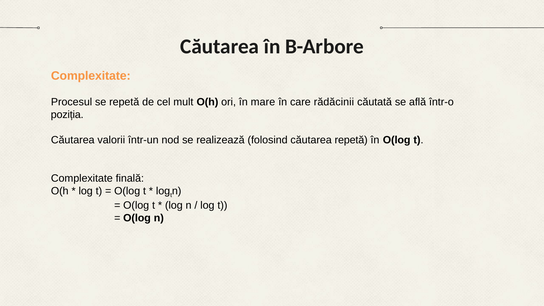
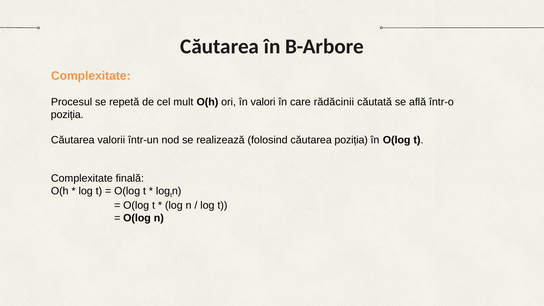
mare: mare -> valori (263, 102)
căutarea repetă: repetă -> poziția (351, 140)
